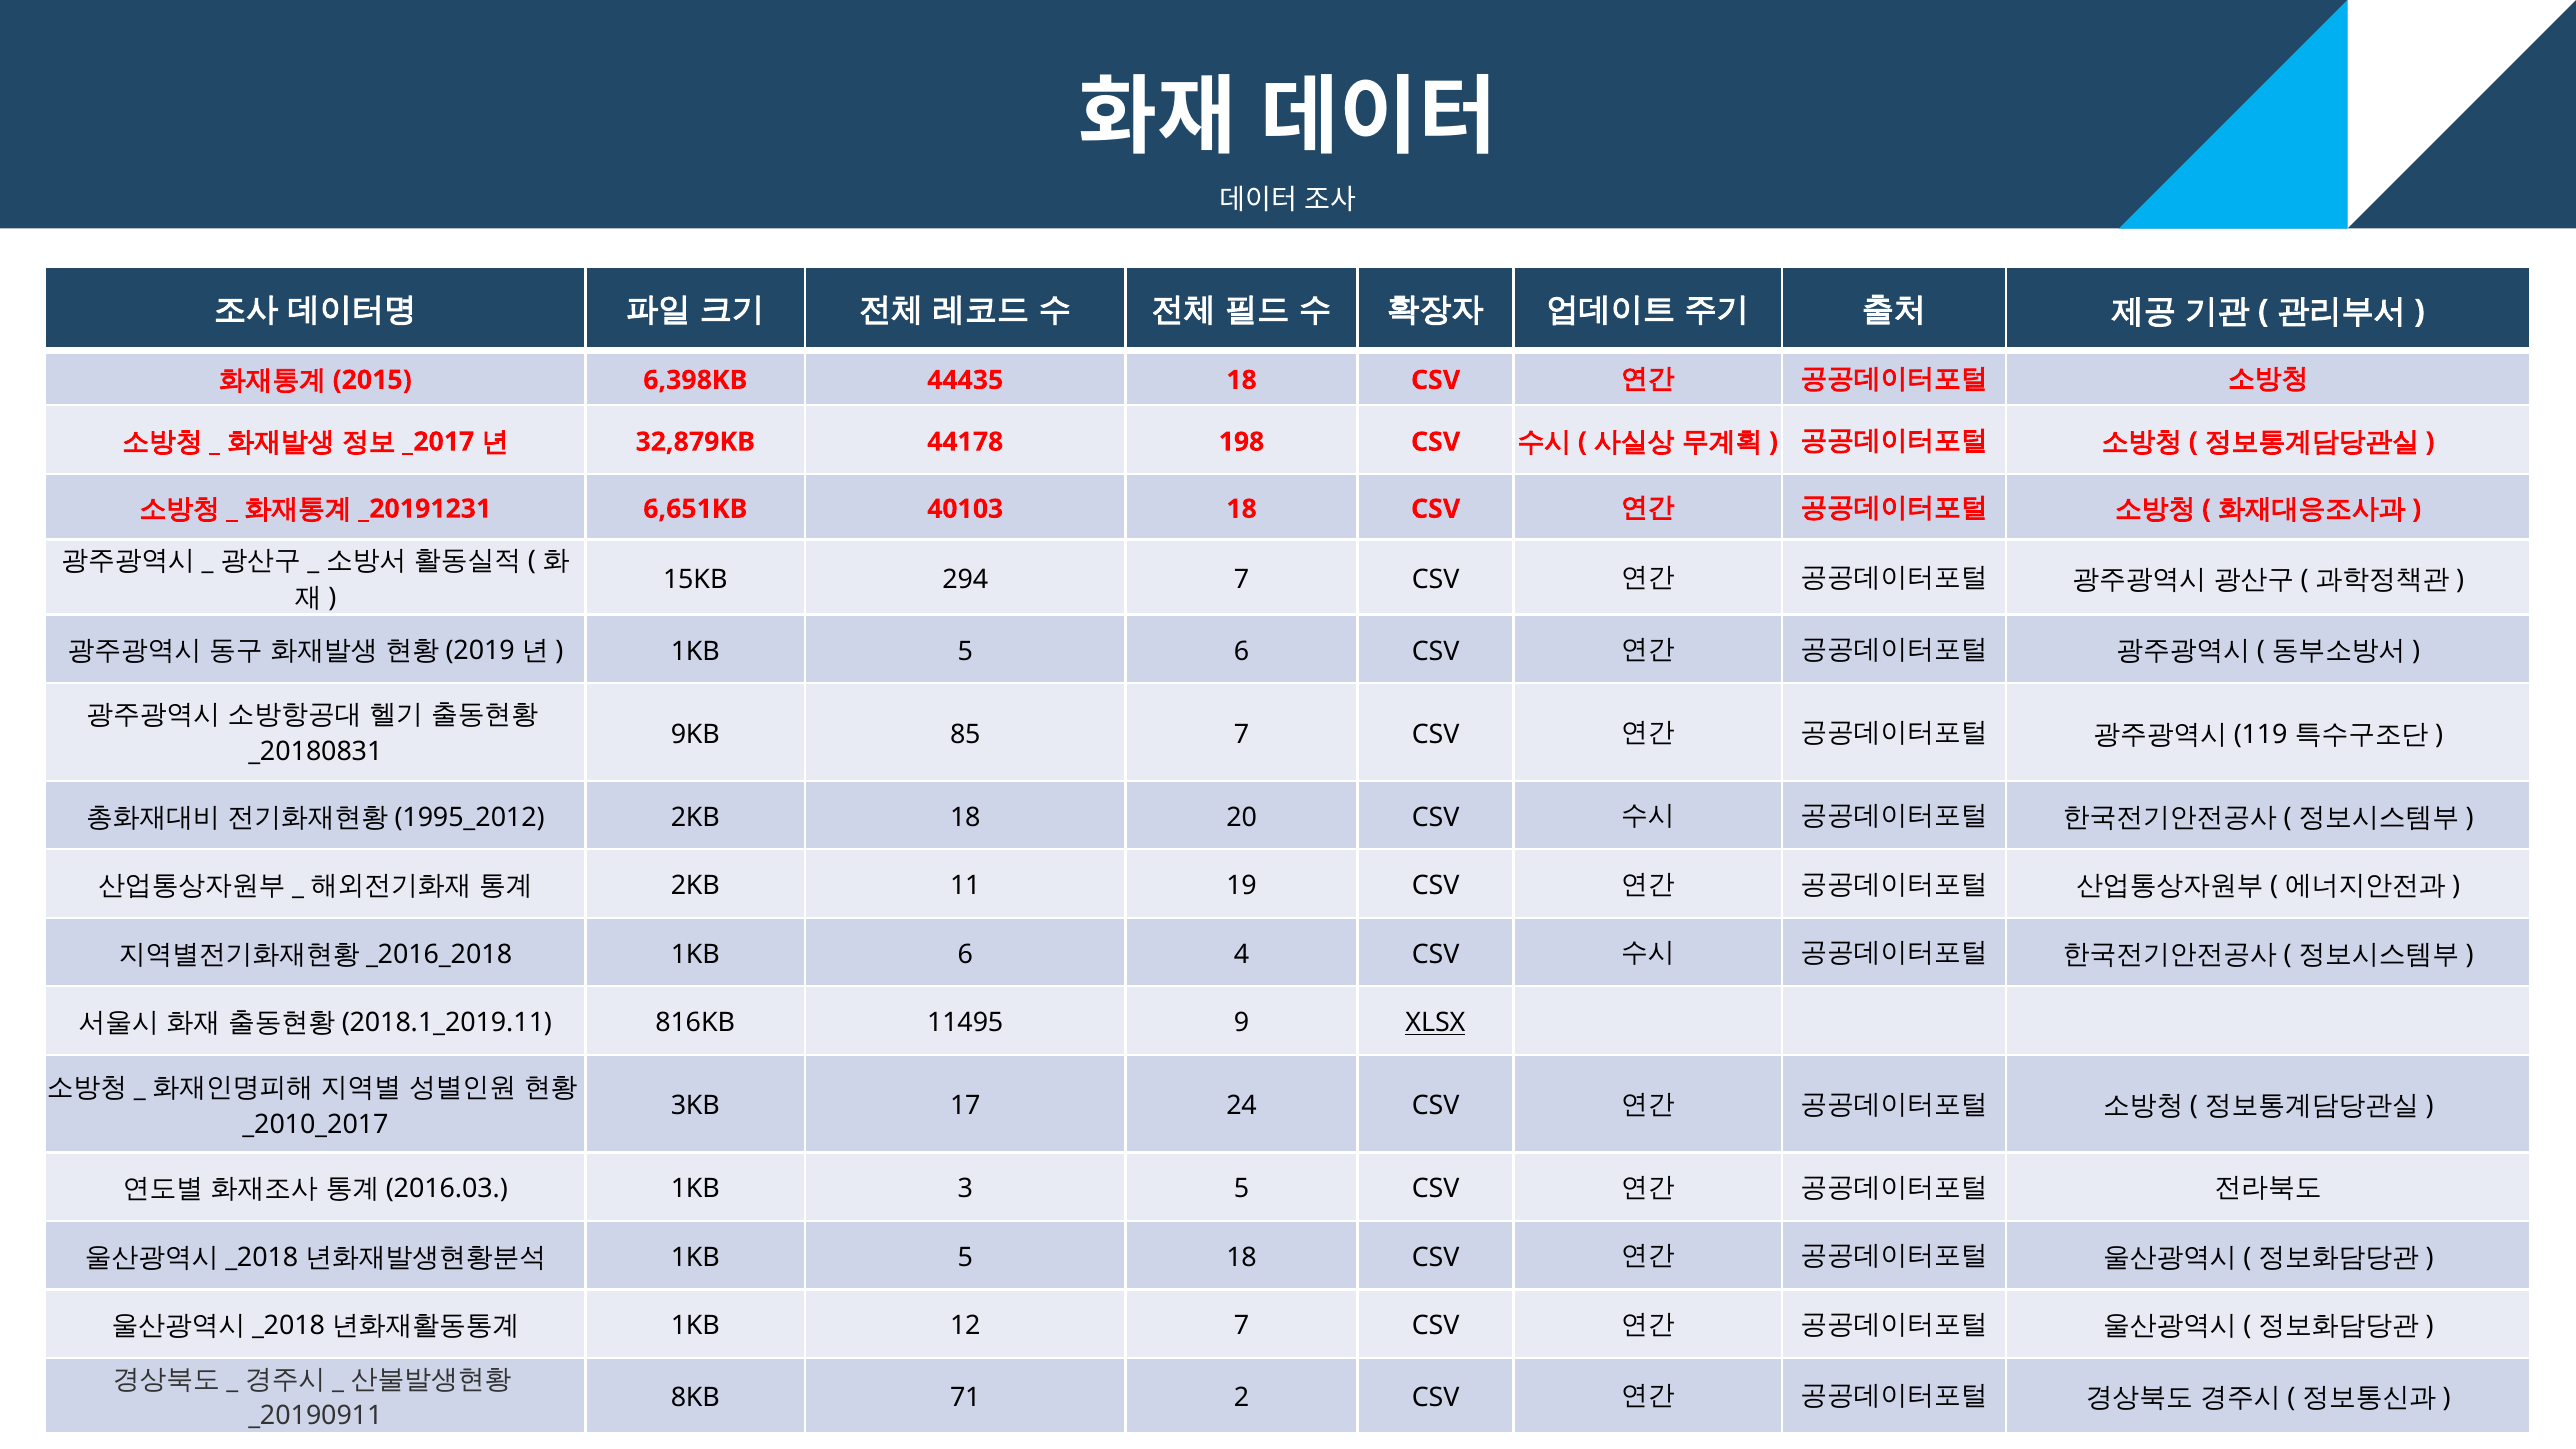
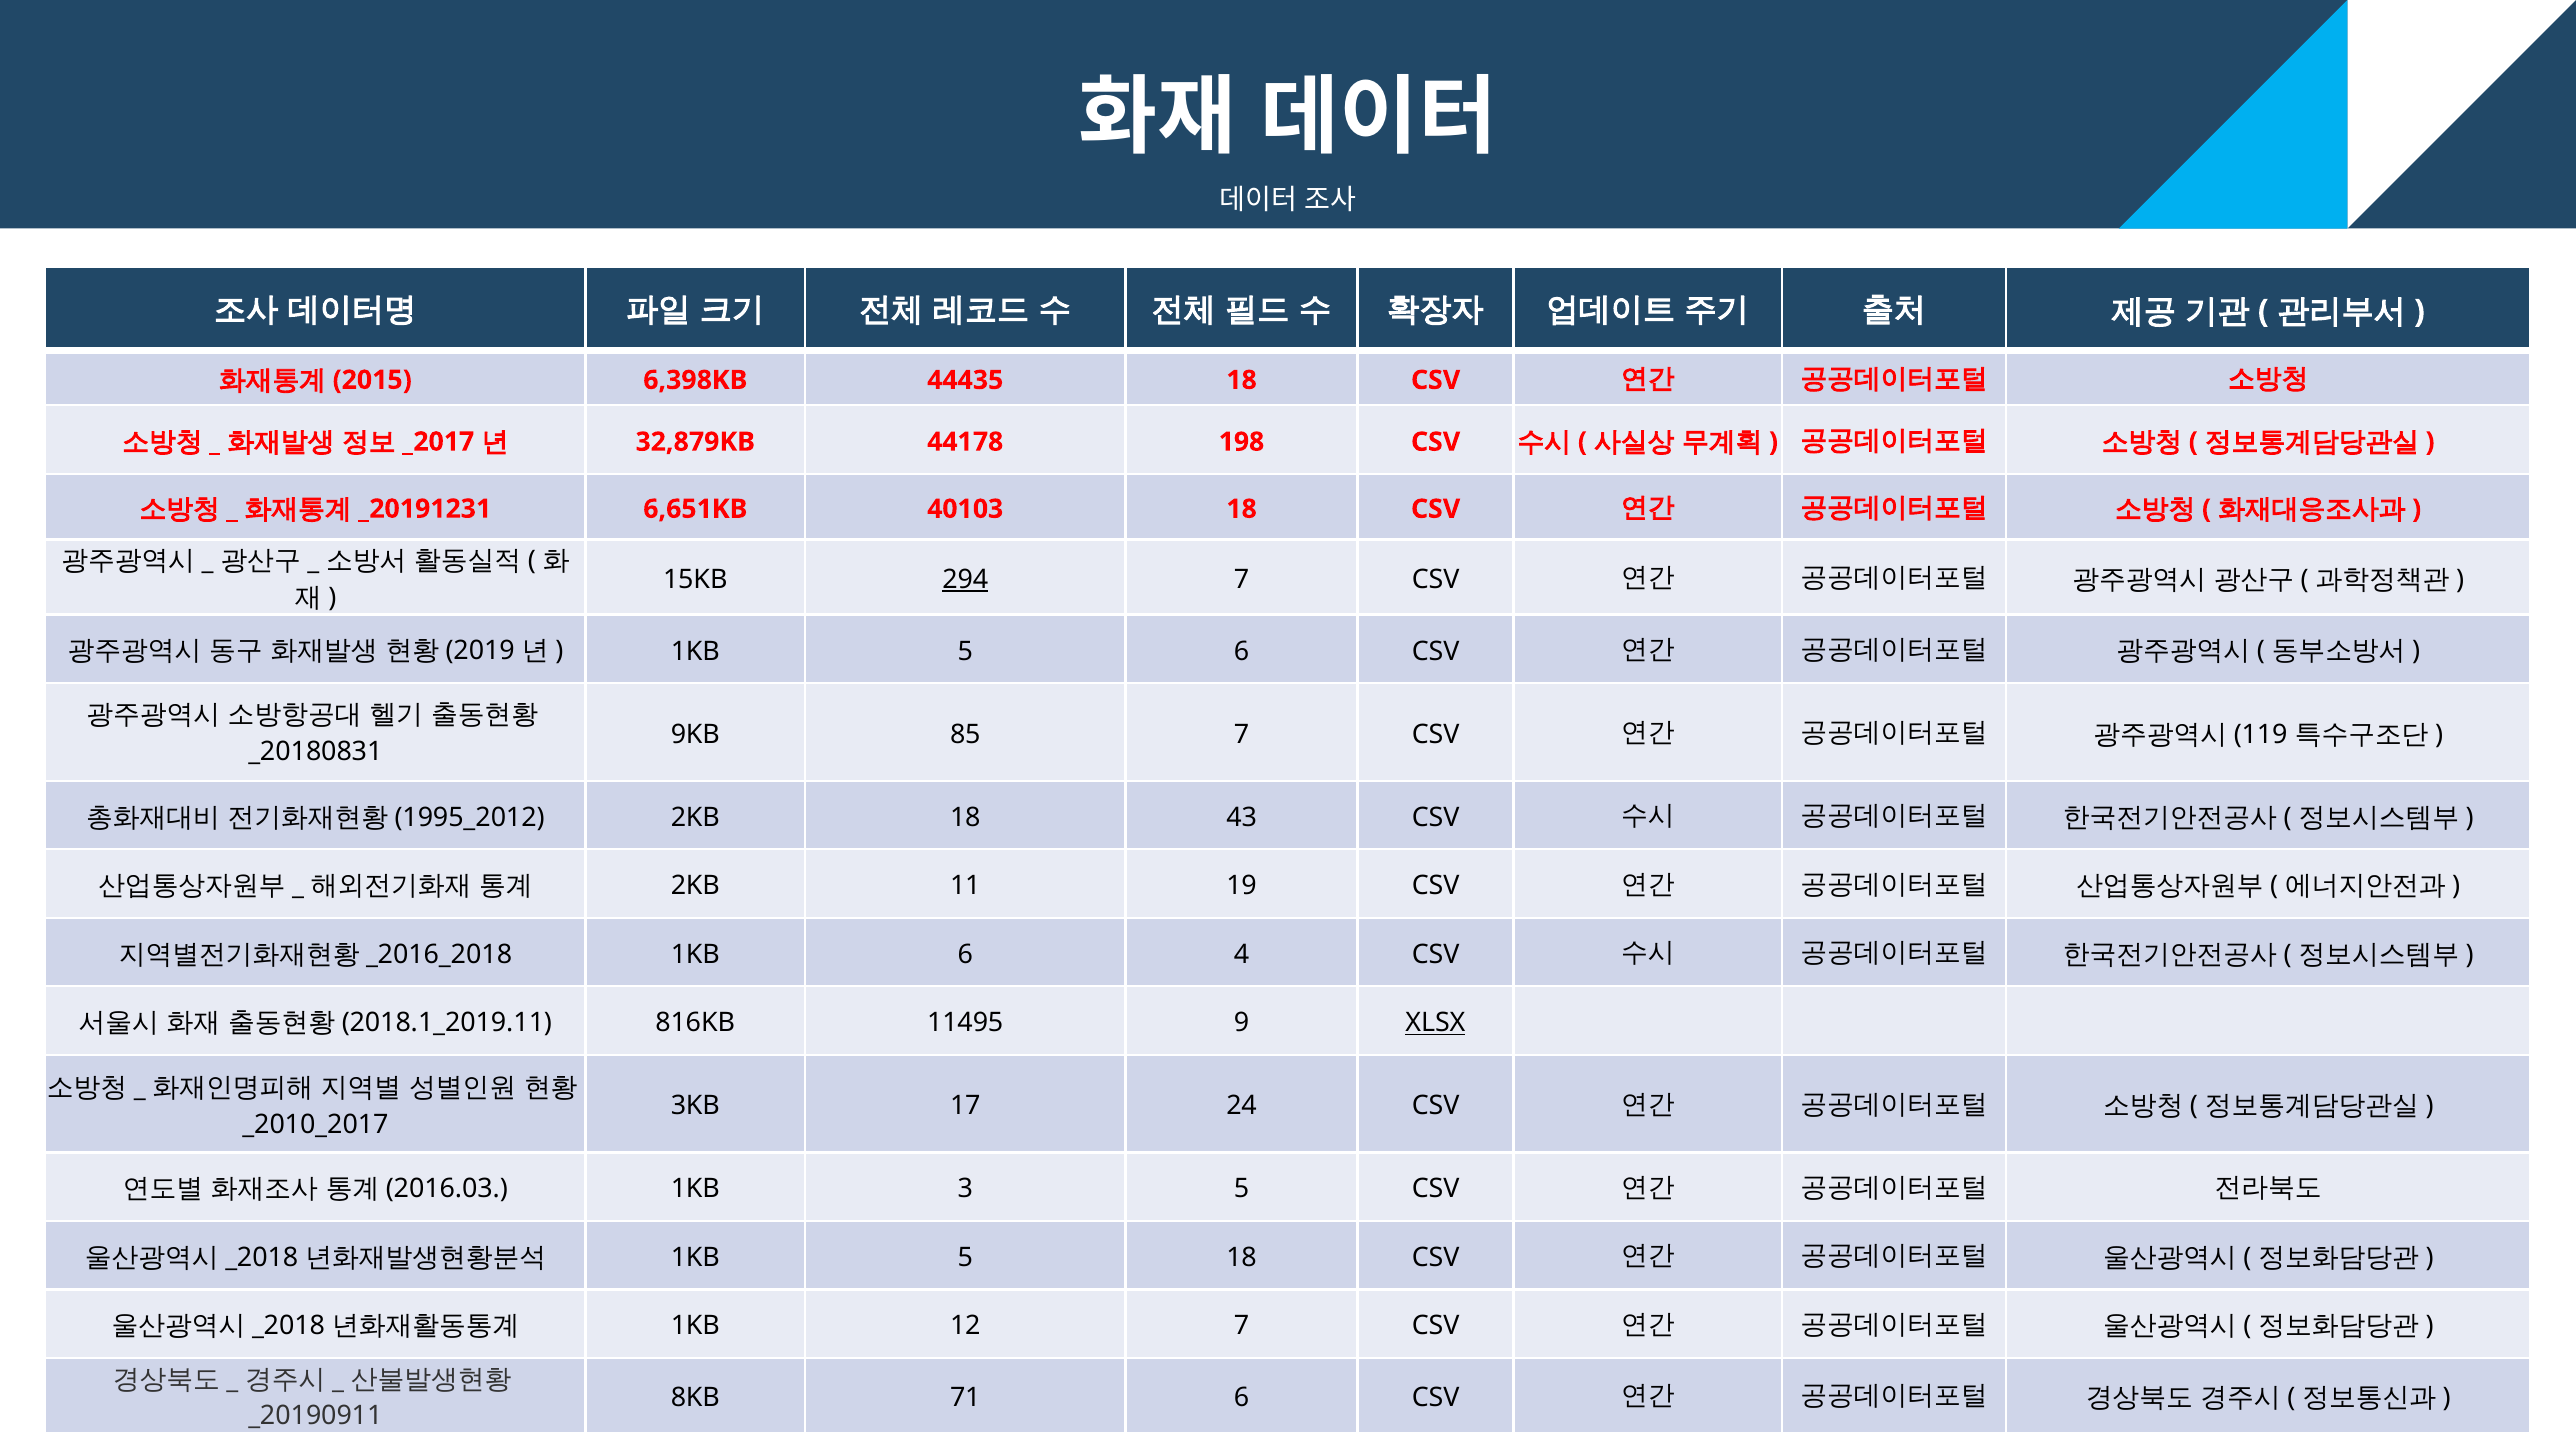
294 underline: none -> present (965, 579)
20: 20 -> 43 (1242, 817)
71 2: 2 -> 6 (1242, 1398)
